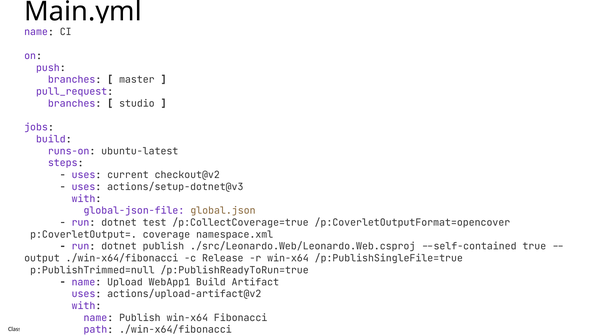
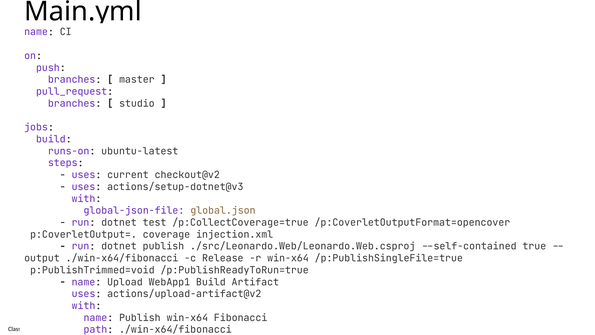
/p:CoverletOutput=./coverage/namespace.xml: /p:CoverletOutput=./coverage/namespace.xml -> /p:CoverletOutput=./coverage/injection.xml (149, 234)
/p:PublishTrimmed=null: /p:PublishTrimmed=null -> /p:PublishTrimmed=void (89, 270)
